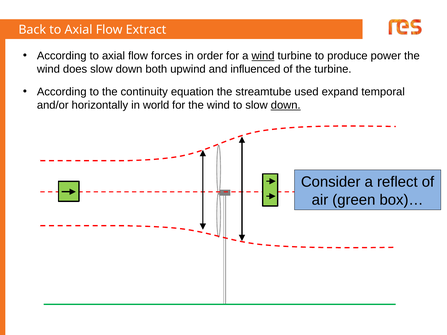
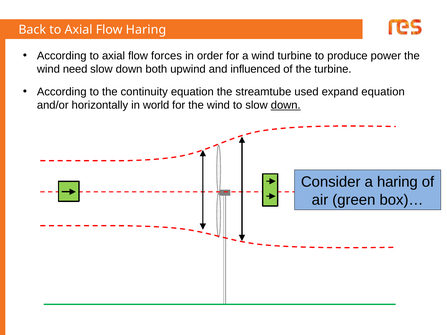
Flow Extract: Extract -> Haring (146, 30)
wind underline: present -> none (263, 56)
does: does -> need (75, 69)
expand temporal: temporal -> equation (383, 92)
a reflect: reflect -> haring (397, 182)
